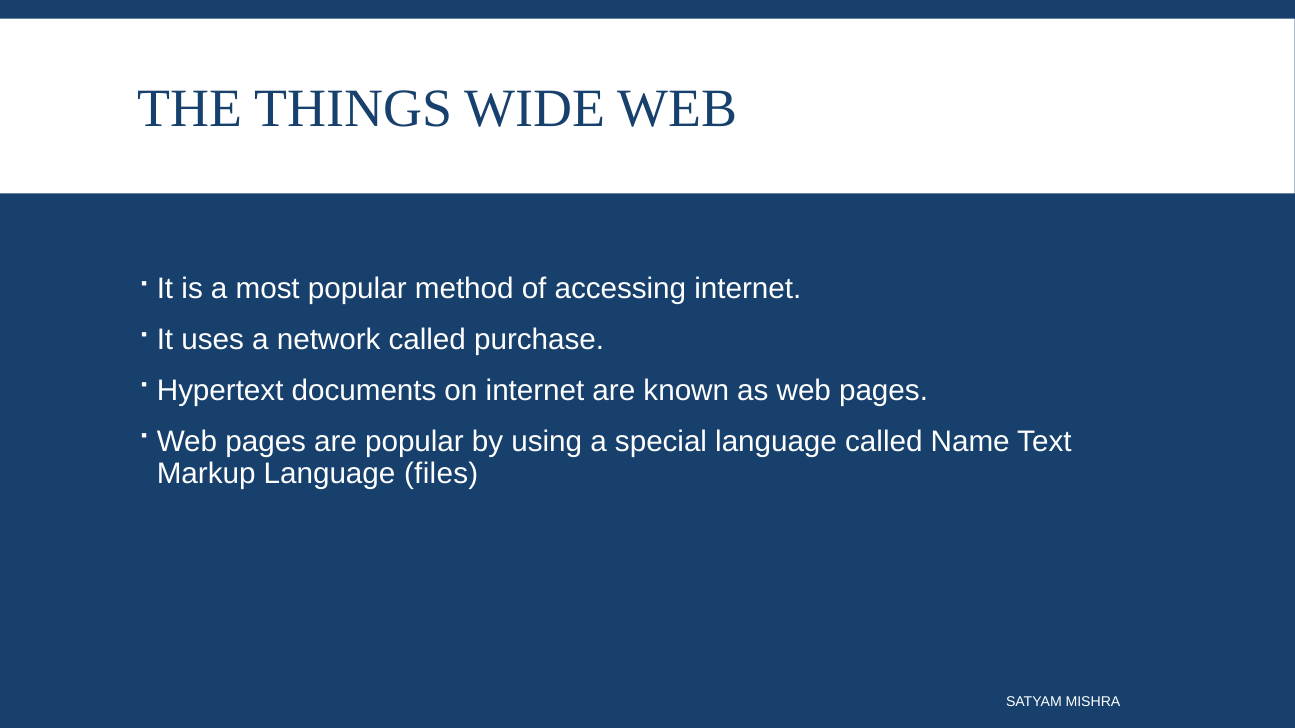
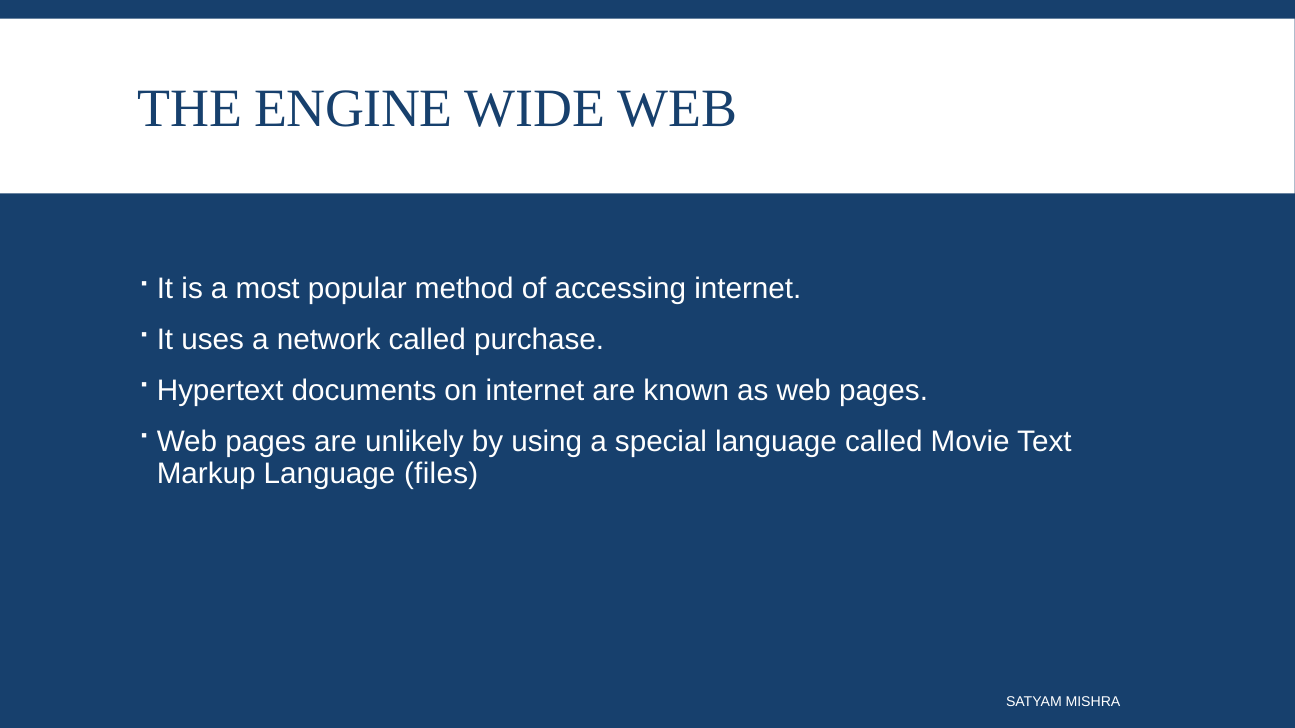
THINGS: THINGS -> ENGINE (354, 109)
are popular: popular -> unlikely (414, 442)
Name: Name -> Movie (970, 442)
